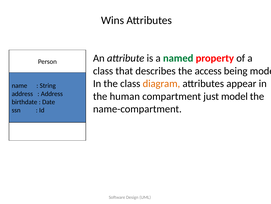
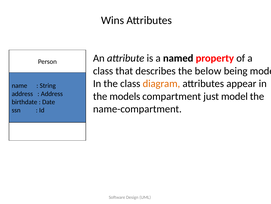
named colour: green -> black (178, 58)
access: access -> below (208, 71)
human: human -> models (125, 96)
